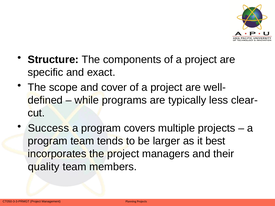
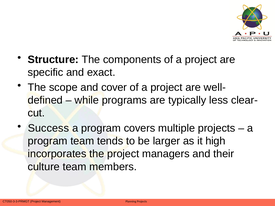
best: best -> high (215, 141)
quality: quality -> culture (44, 167)
